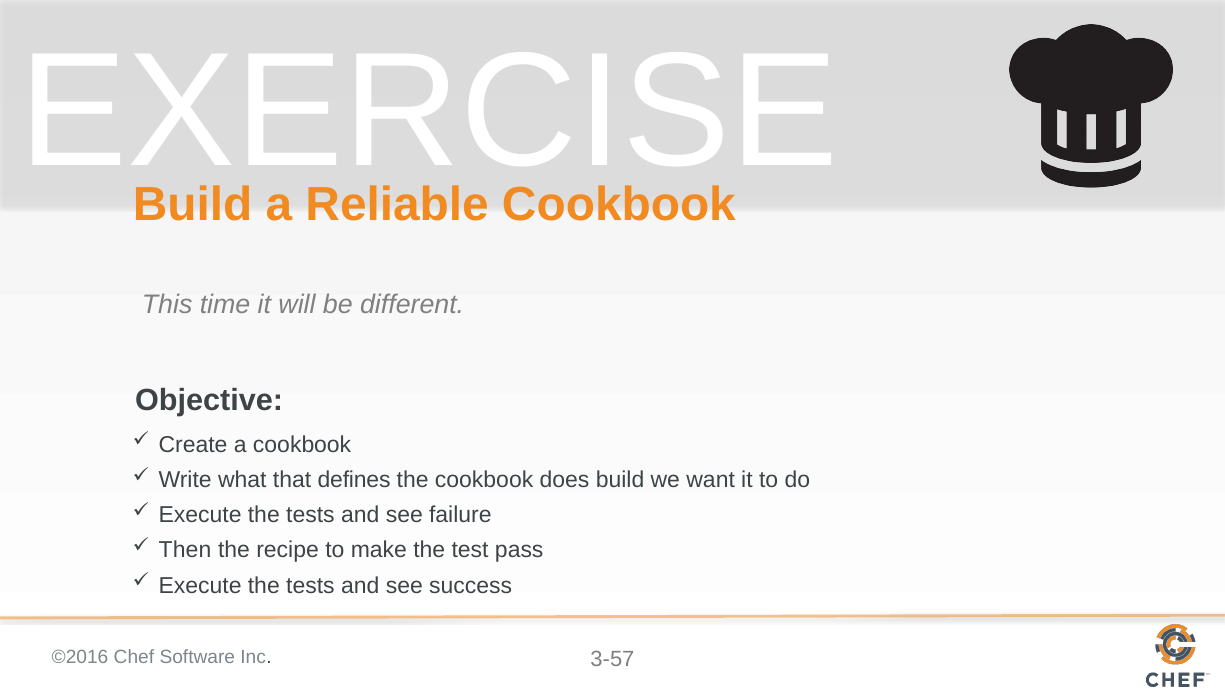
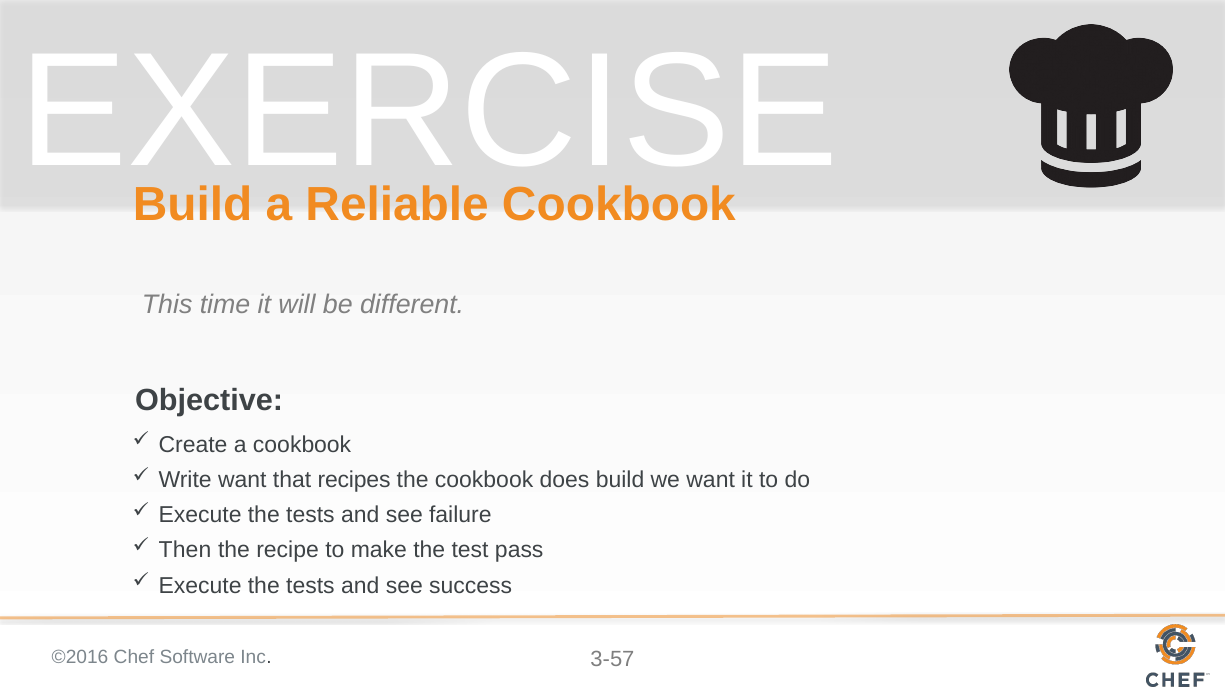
Write what: what -> want (242, 480)
defines: defines -> recipes (354, 480)
